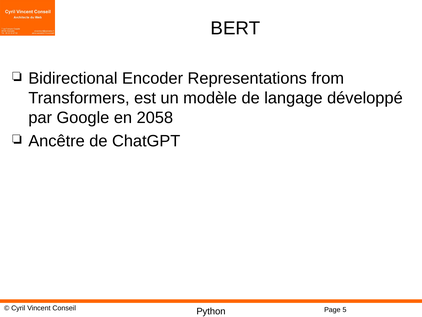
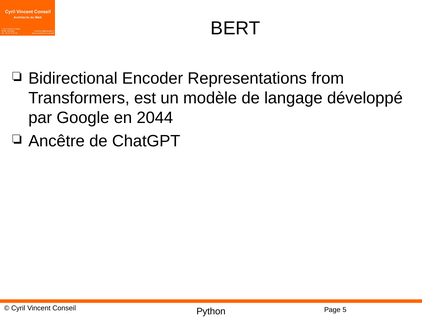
2058: 2058 -> 2044 (155, 118)
